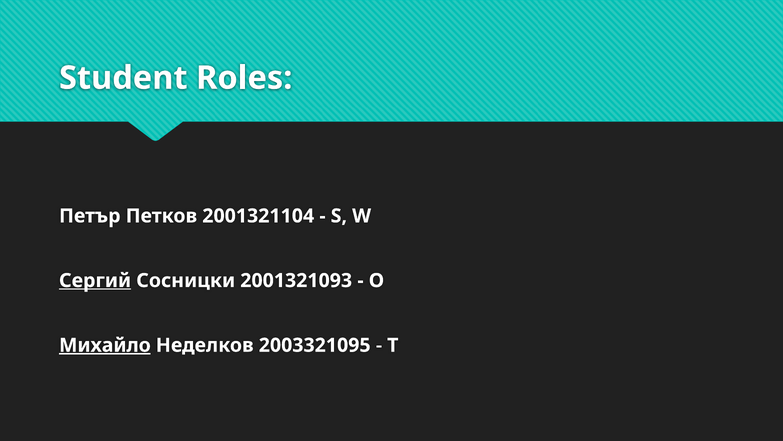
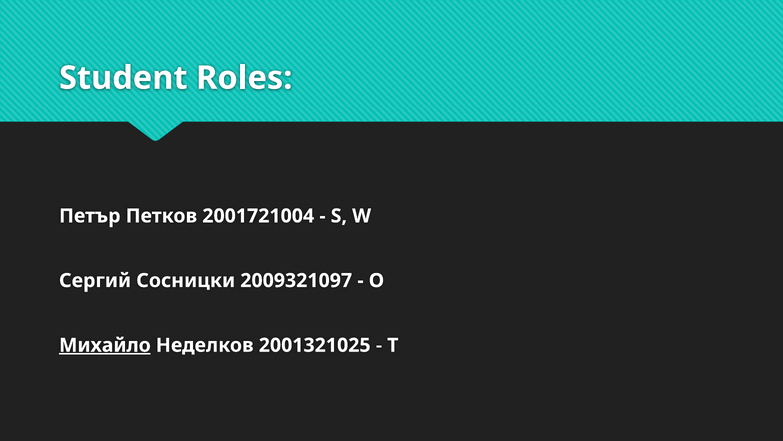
2001321104: 2001321104 -> 2001721004 (258, 216)
Сергий underline: present -> none (95, 280)
2001321093: 2001321093 -> 2009321097 (296, 280)
2003321095: 2003321095 -> 2001321025 (315, 345)
